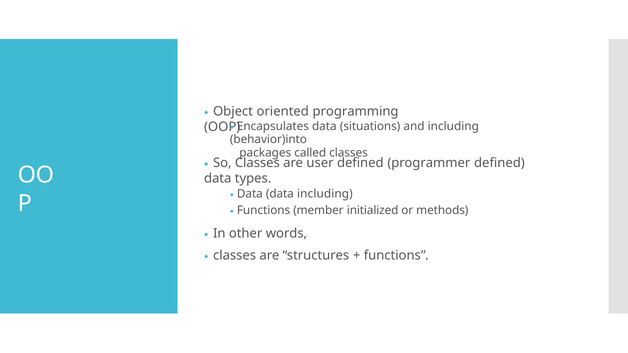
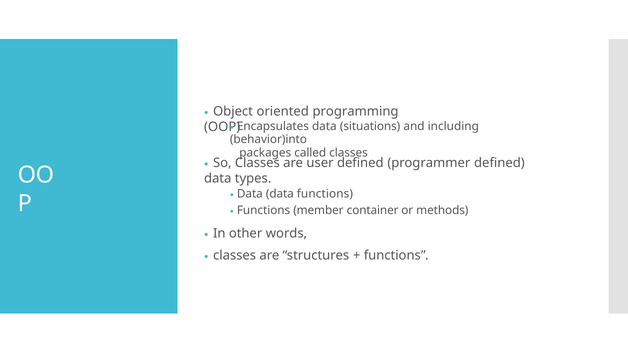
data including: including -> functions (325, 194)
initialized: initialized -> container (373, 211)
